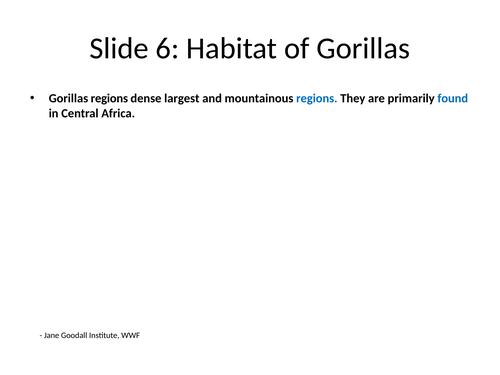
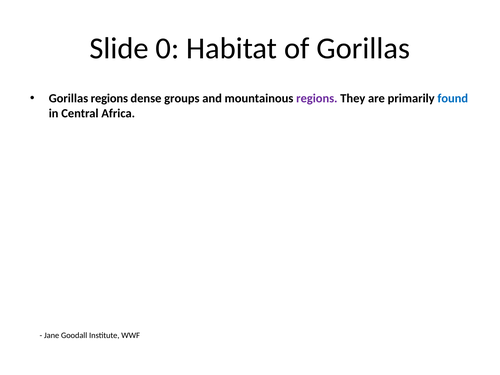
6: 6 -> 0 (167, 48)
largest: largest -> groups (182, 98)
regions colour: blue -> purple (317, 98)
